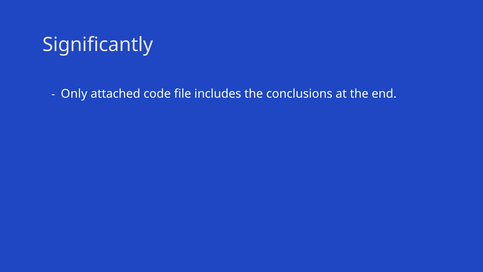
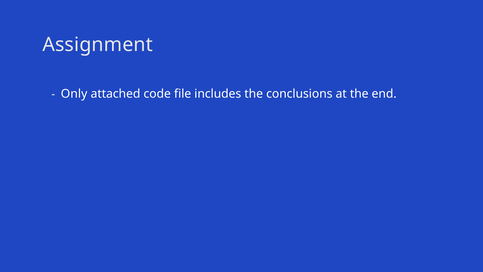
Significantly: Significantly -> Assignment (98, 45)
